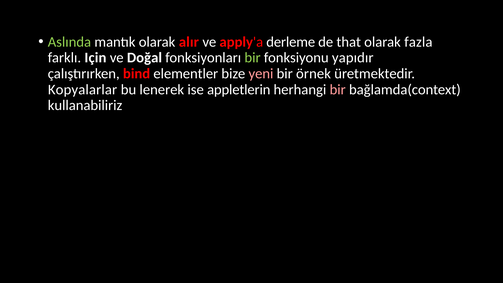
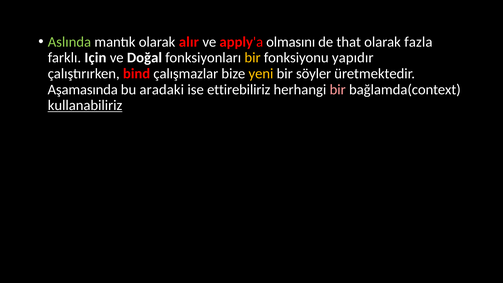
derleme: derleme -> olmasını (291, 42)
bir colour: light green -> yellow (253, 58)
elementler: elementler -> çalışmazlar (186, 74)
yeni colour: pink -> yellow (261, 74)
örnek: örnek -> söyler (314, 74)
Kopyalarlar: Kopyalarlar -> Aşamasında (83, 89)
lenerek: lenerek -> aradaki (162, 89)
appletlerin: appletlerin -> ettirebiliriz (239, 89)
kullanabiliriz underline: none -> present (85, 105)
